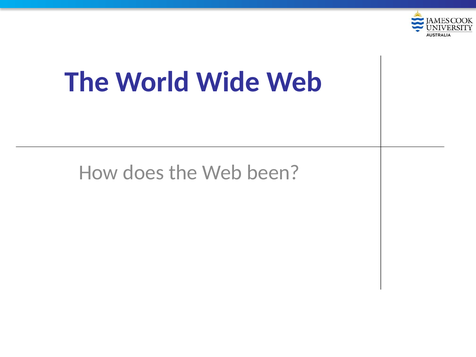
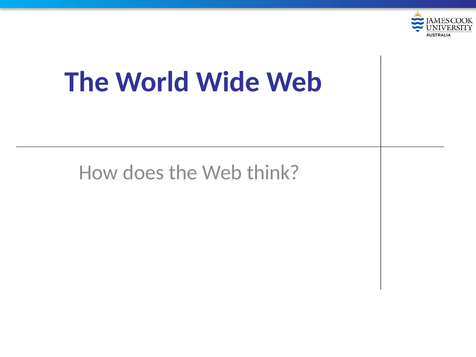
been: been -> think (273, 173)
